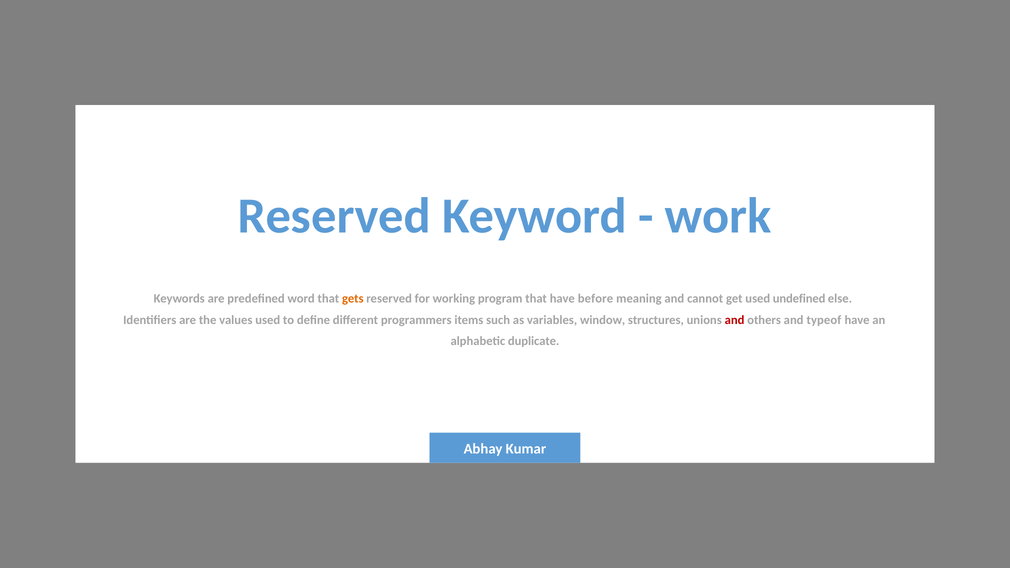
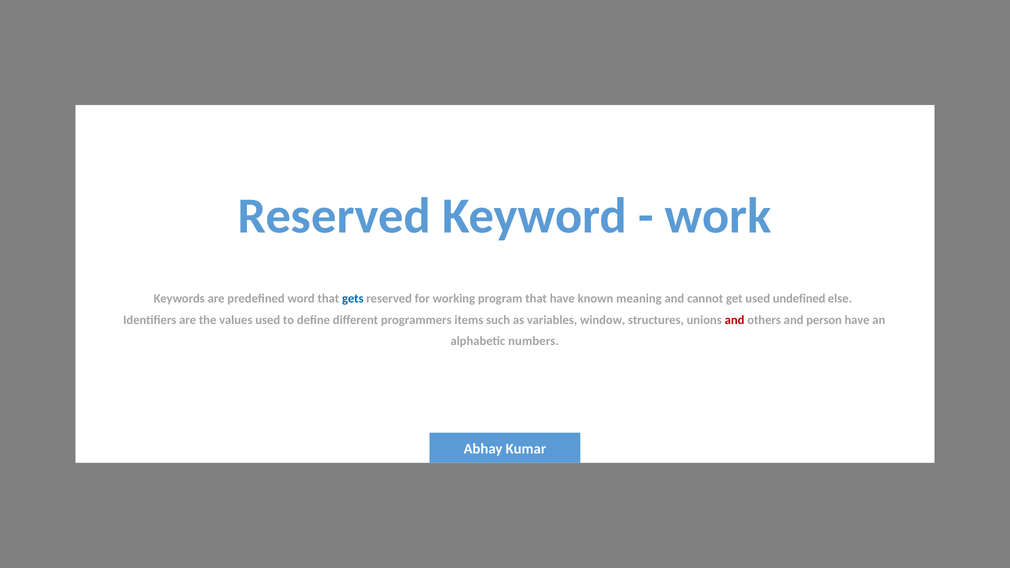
gets colour: orange -> blue (353, 299)
before: before -> known (596, 299)
typeof: typeof -> person (824, 320)
duplicate: duplicate -> numbers (534, 341)
